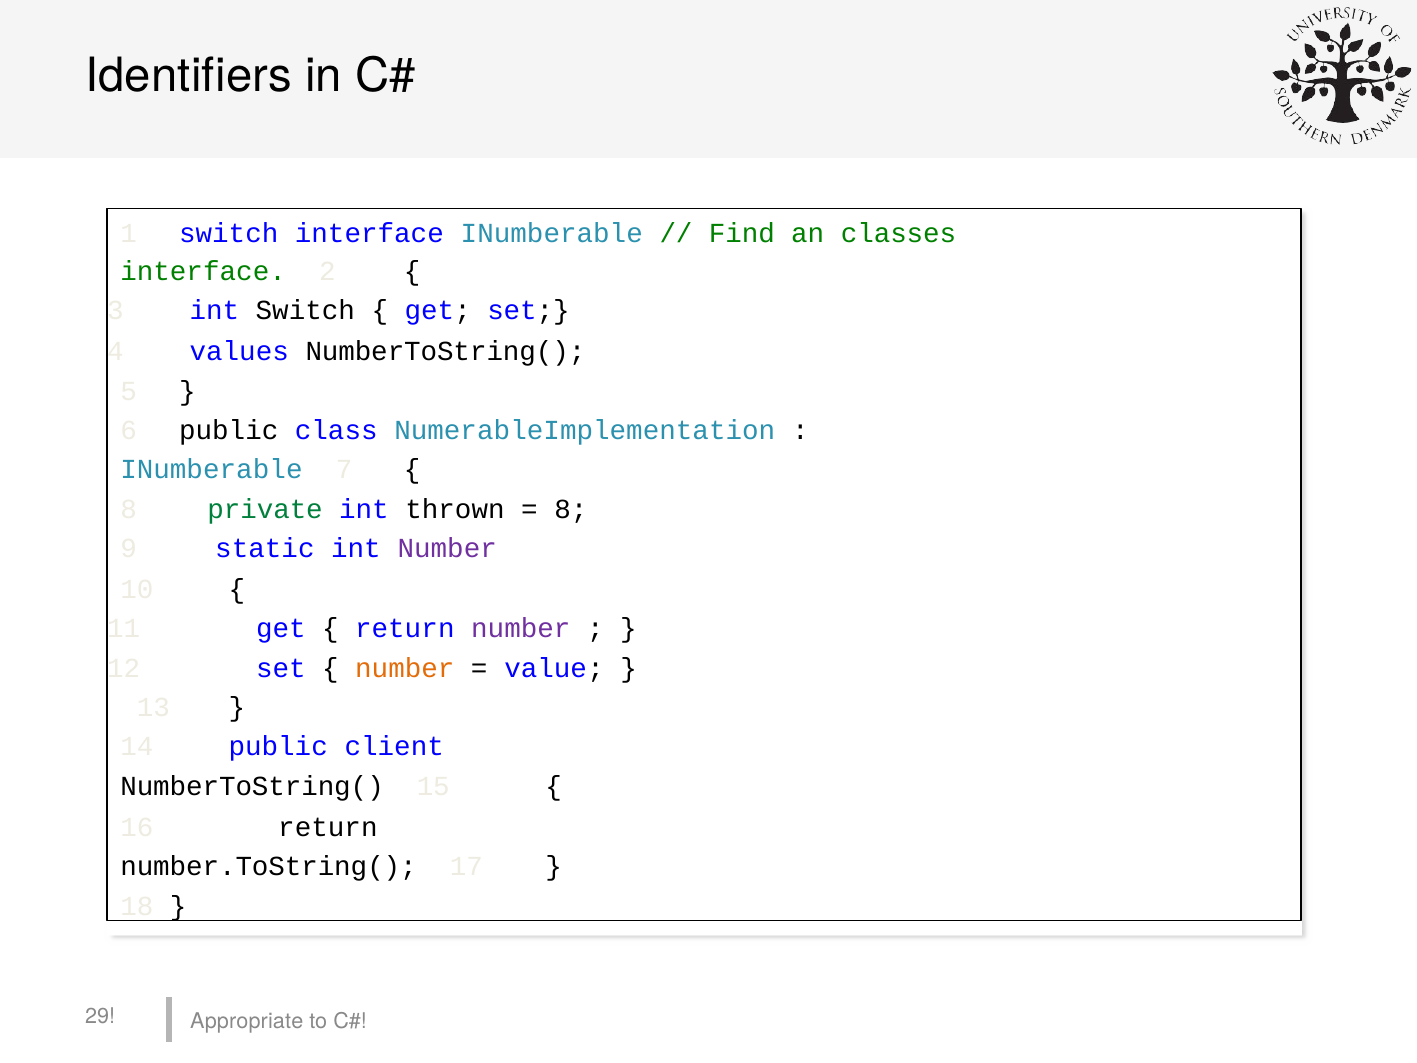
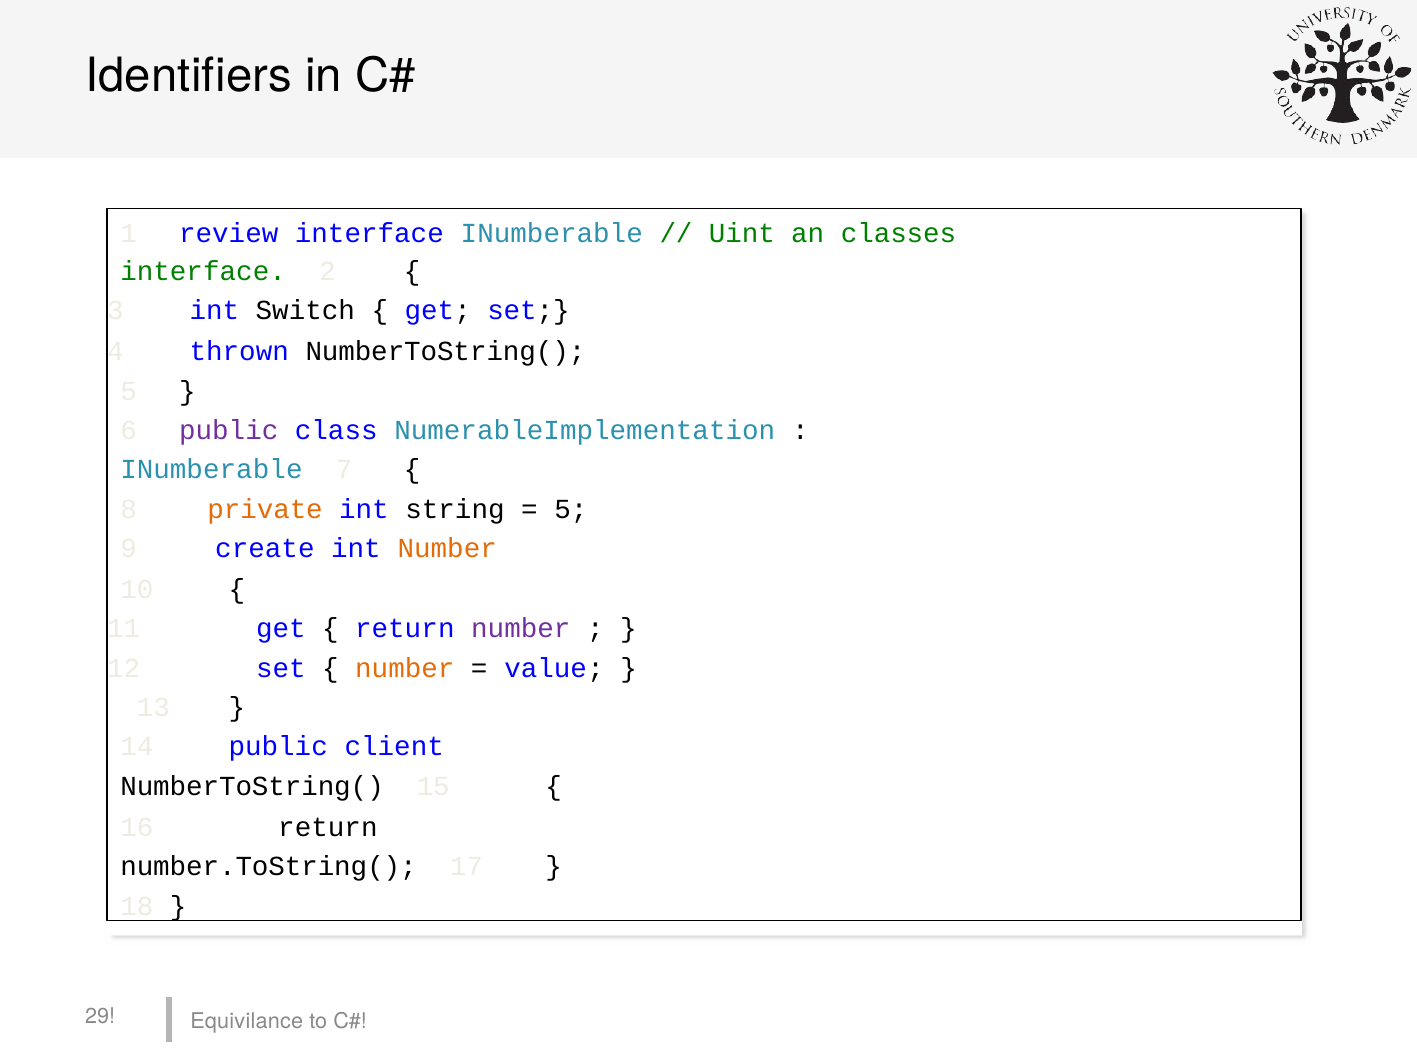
1 switch: switch -> review (229, 233)
Find: Find -> Uint (742, 233)
values: values -> thrown (239, 352)
public colour: black -> purple (229, 430)
private colour: green -> orange (265, 509)
thrown: thrown -> string (455, 509)
8: 8 -> 5 (571, 509)
static: static -> create (265, 548)
Number colour: purple -> orange (447, 548)
Appropriate: Appropriate -> Equivilance (247, 1021)
